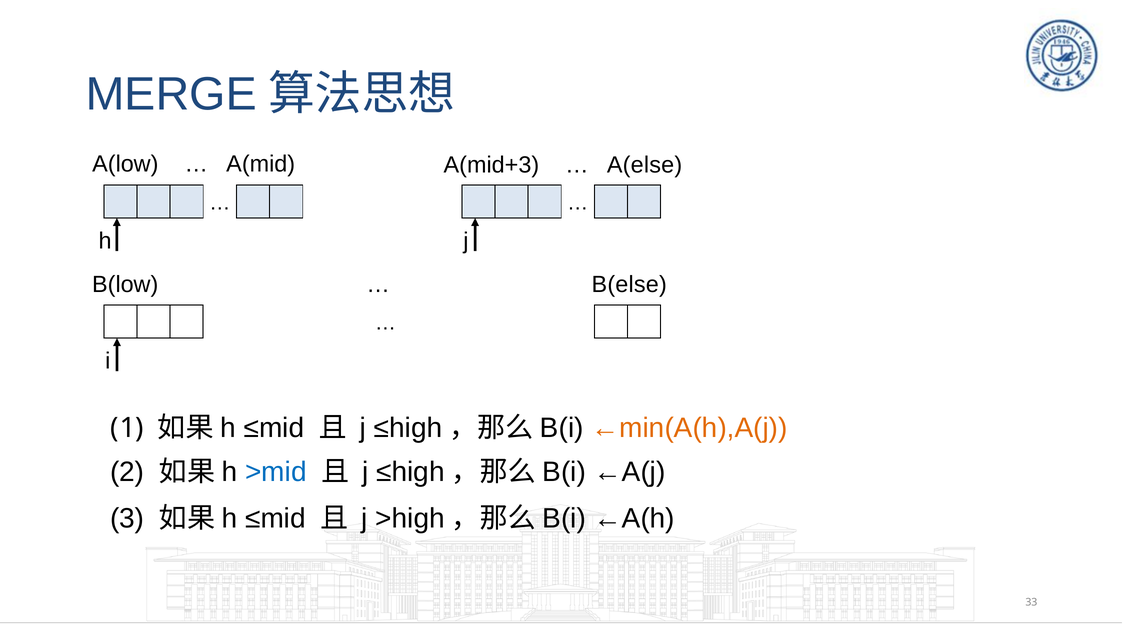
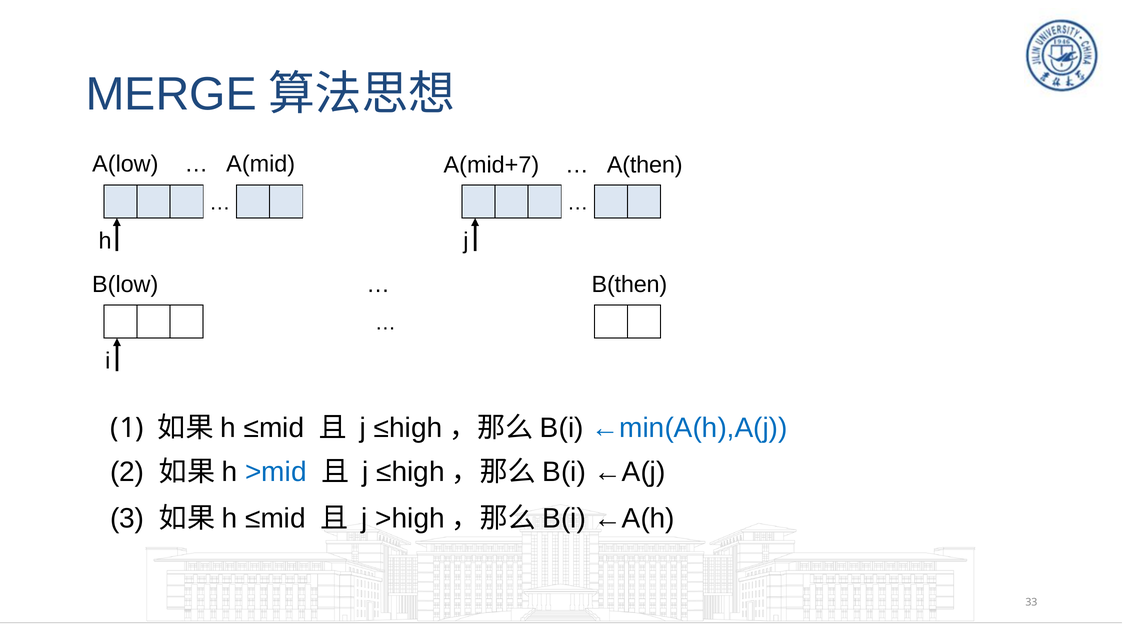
A(mid+3: A(mid+3 -> A(mid+7 (491, 165)
A(else: A(else -> A(then (645, 165)
B(else: B(else -> B(then (629, 284)
←min(A(h),A(j colour: orange -> blue (689, 428)
